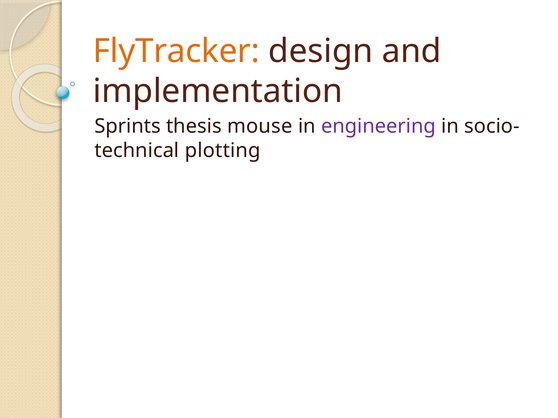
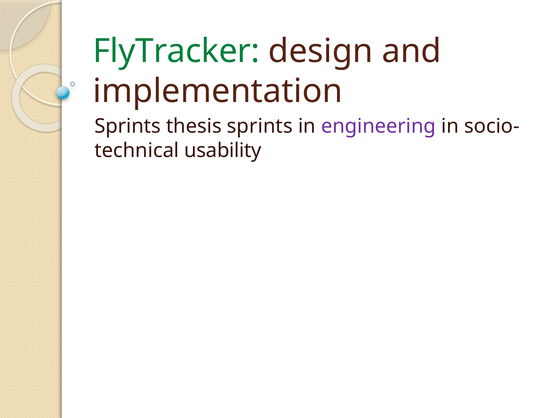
FlyTracker colour: orange -> green (176, 51)
thesis mouse: mouse -> sprints (260, 126)
plotting: plotting -> usability (223, 151)
